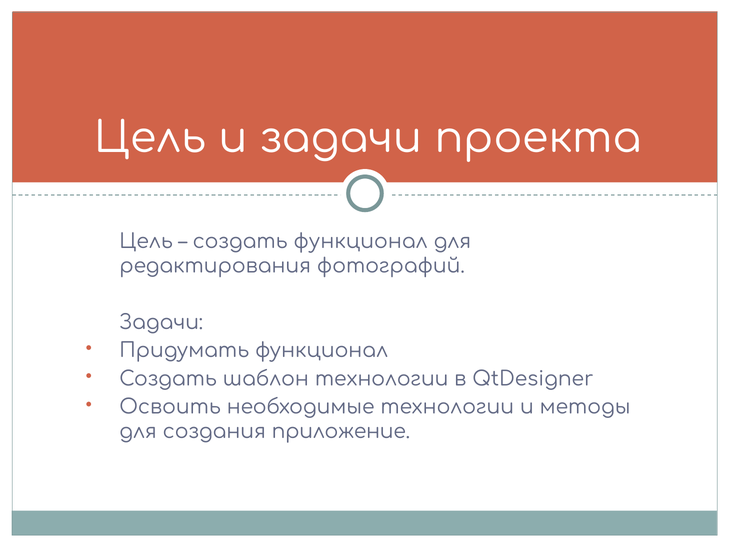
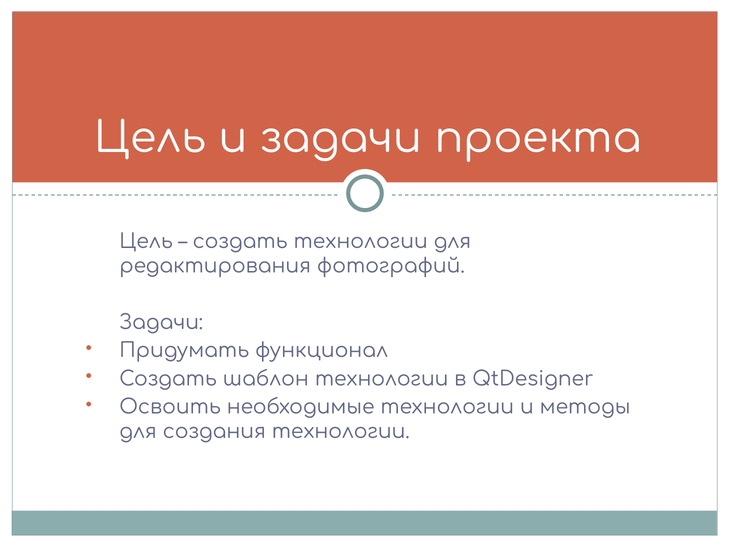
создать функционал: функционал -> технологии (361, 241)
создания приложение: приложение -> технологии (341, 431)
